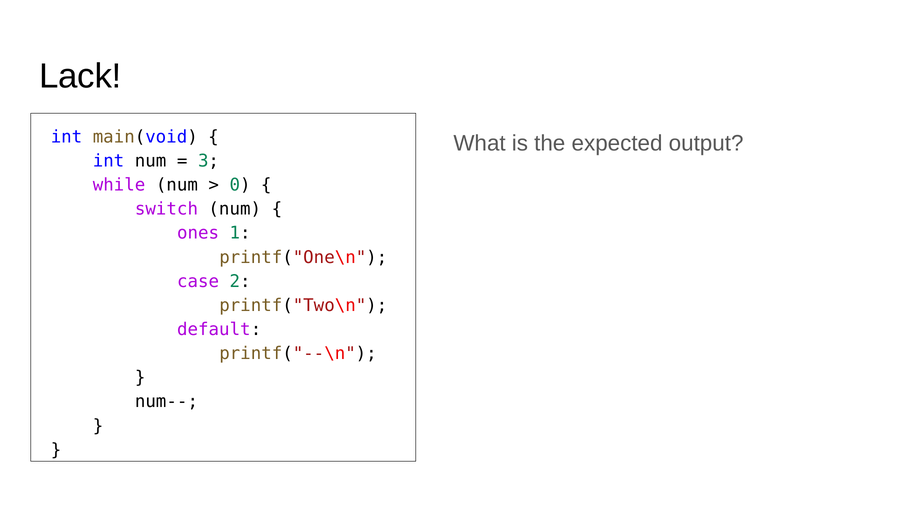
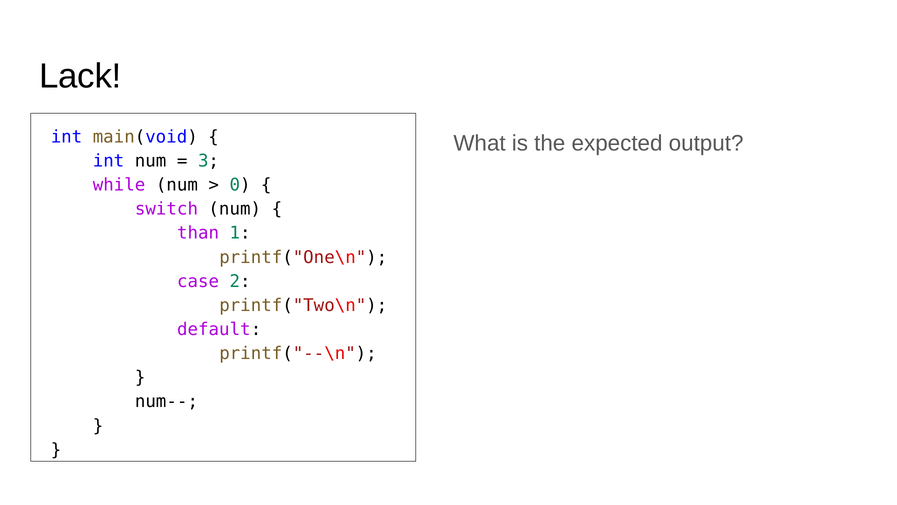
ones: ones -> than (198, 233)
